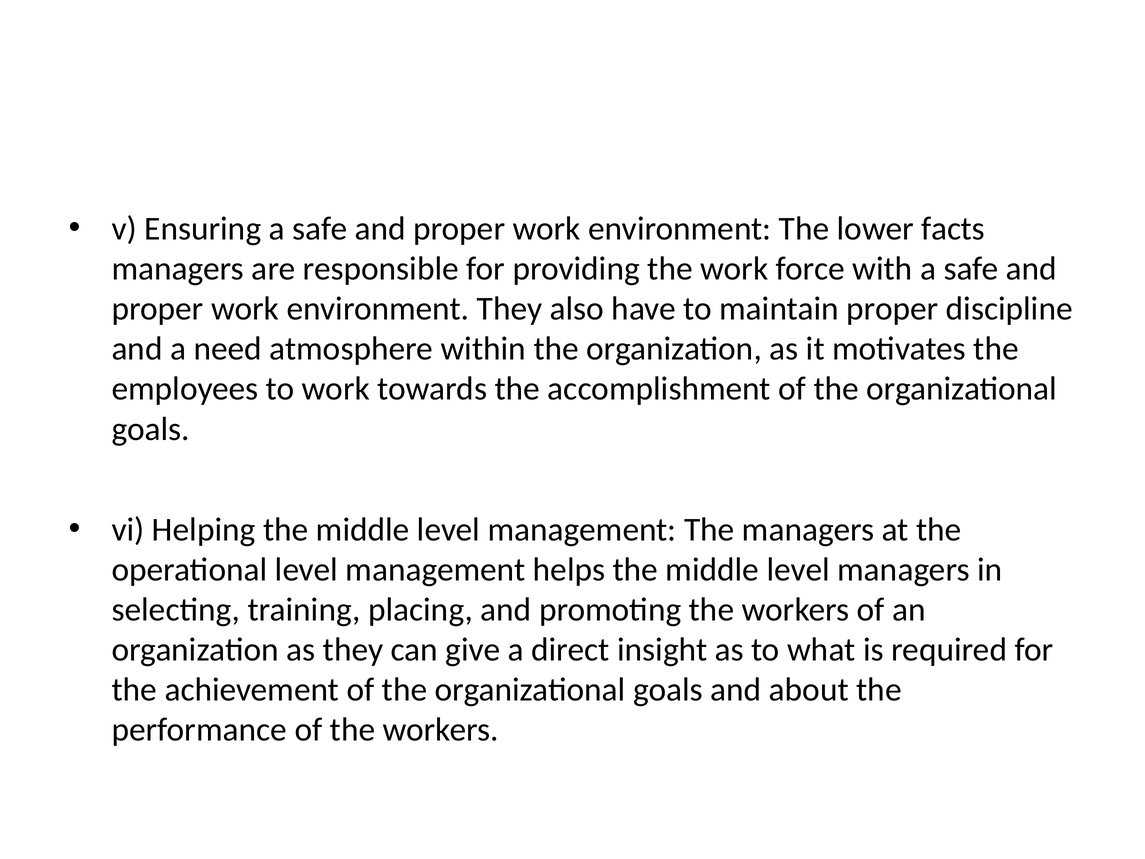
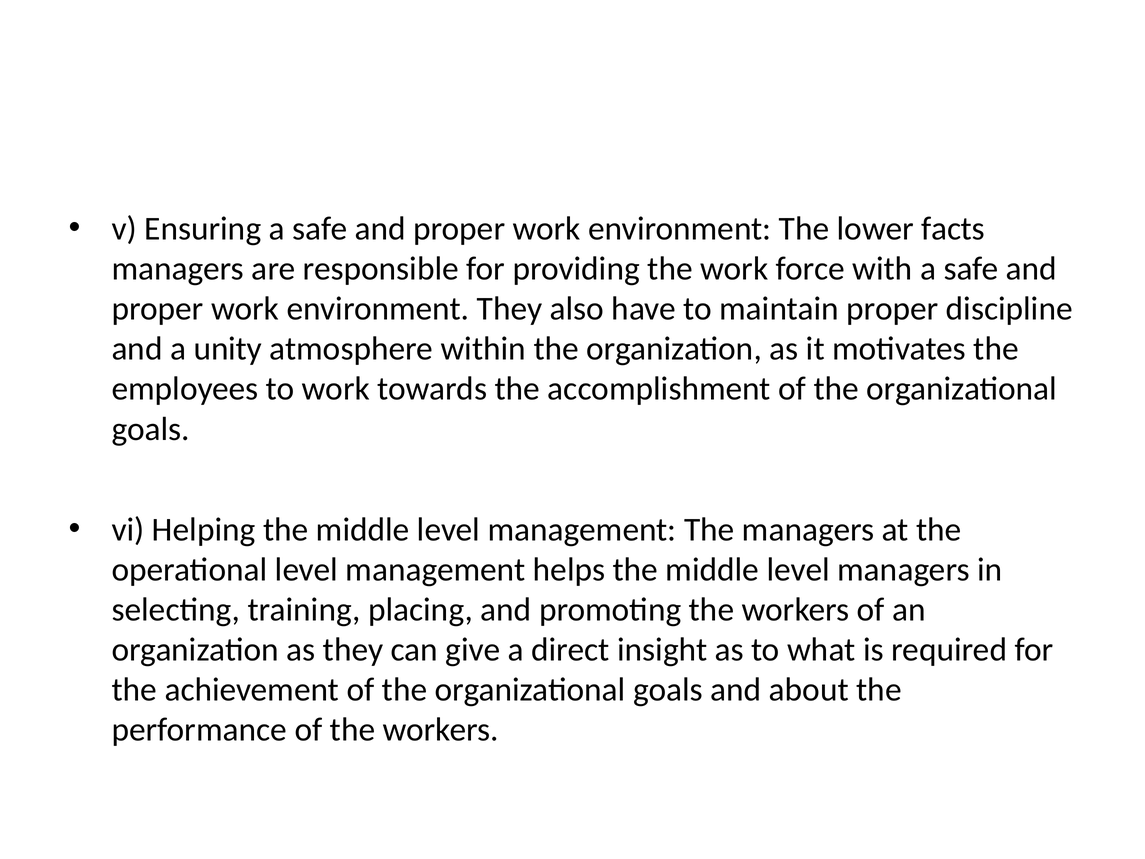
need: need -> unity (228, 349)
